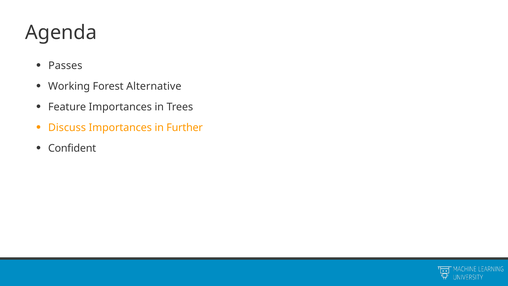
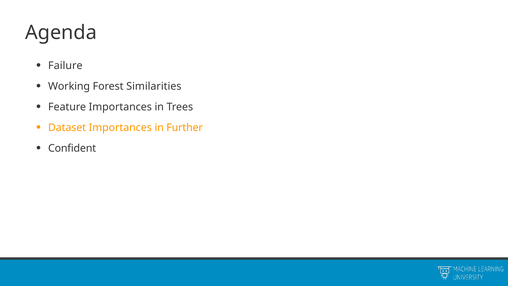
Passes: Passes -> Failure (65, 66)
Alternative: Alternative -> Similarities (154, 86)
Discuss: Discuss -> Dataset (67, 127)
